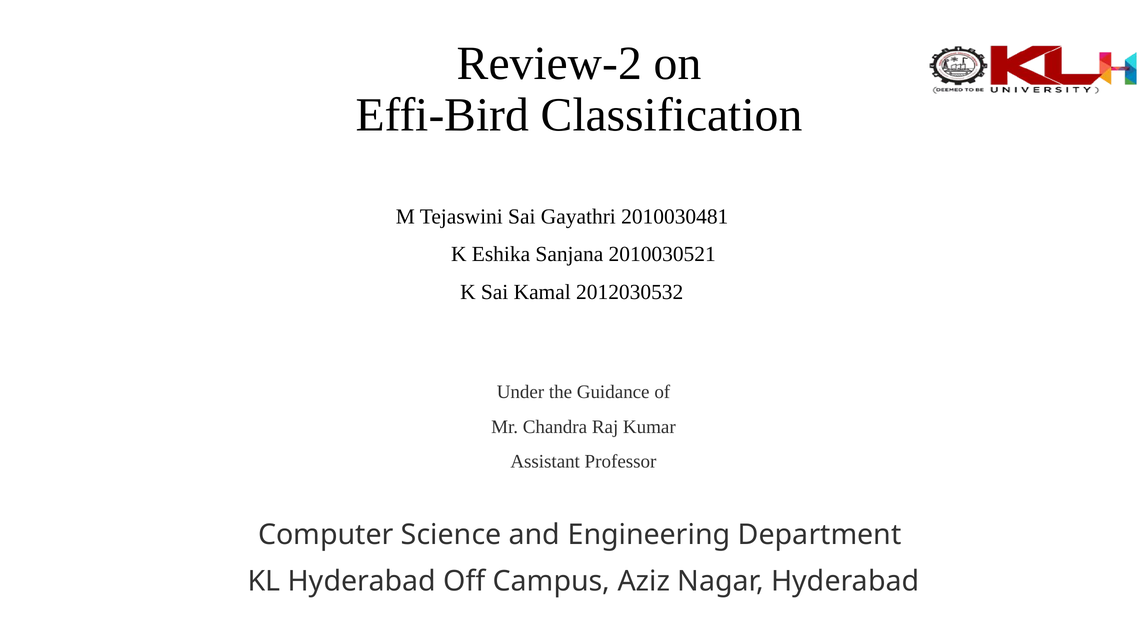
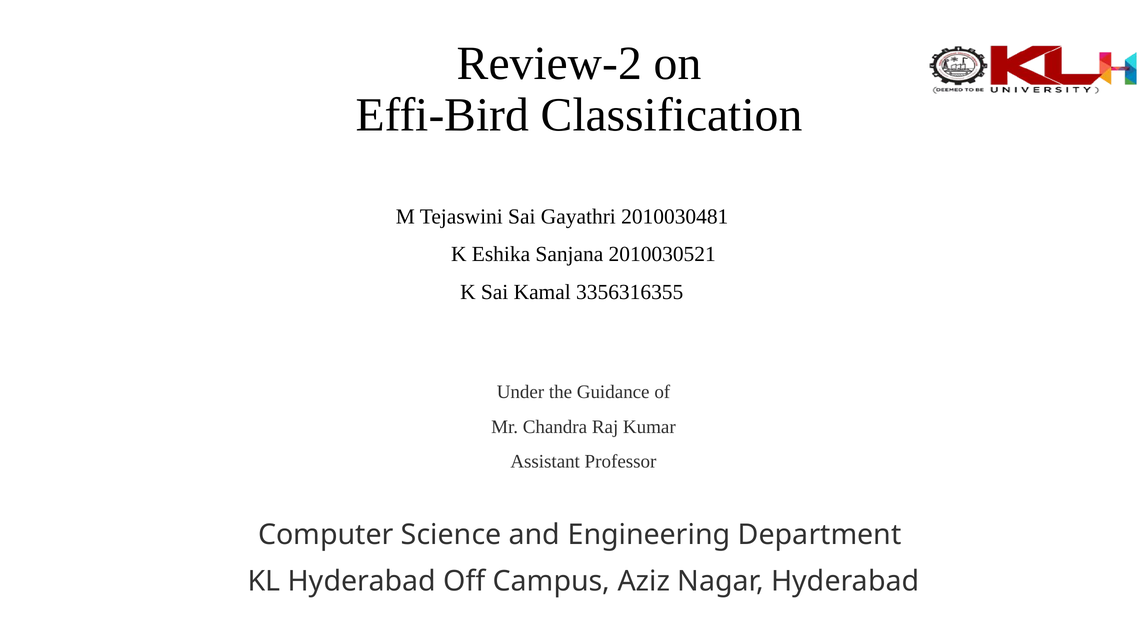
2012030532: 2012030532 -> 3356316355 (630, 292)
